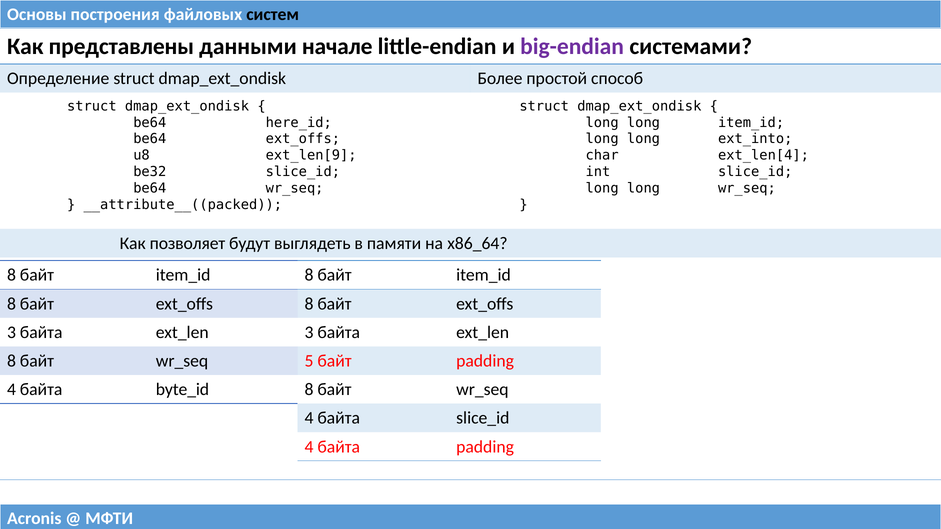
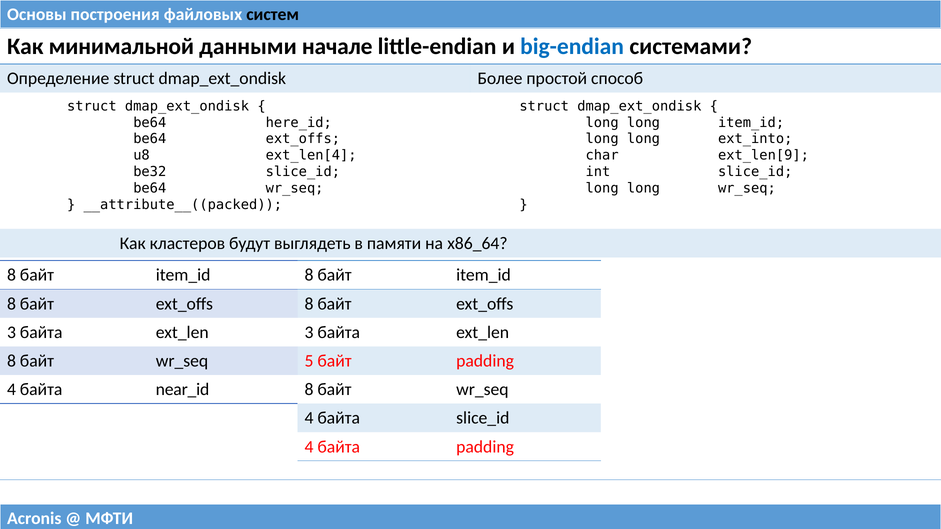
представлены: представлены -> минимальной (121, 46)
big-endian colour: purple -> blue (572, 46)
ext_len[9: ext_len[9 -> ext_len[4 (311, 156)
ext_len[4: ext_len[4 -> ext_len[9 (763, 156)
позволяет: позволяет -> кластеров (187, 243)
byte_id: byte_id -> near_id (183, 390)
